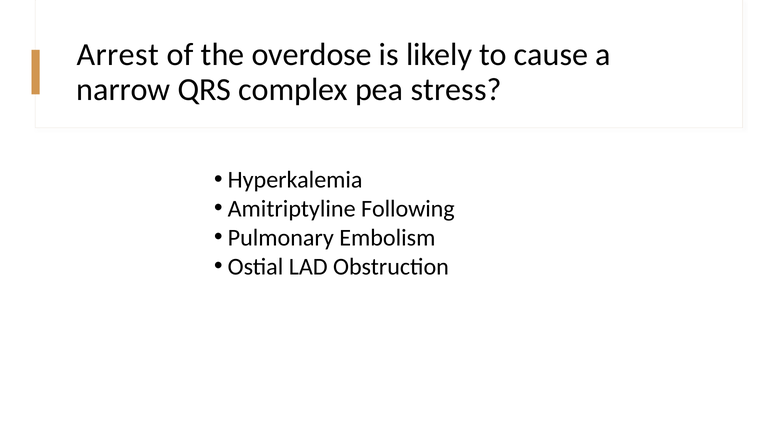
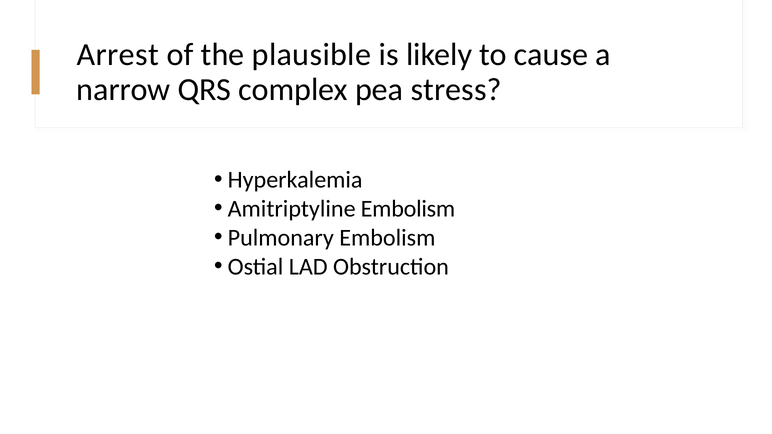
overdose: overdose -> plausible (311, 55)
Amitriptyline Following: Following -> Embolism (408, 209)
